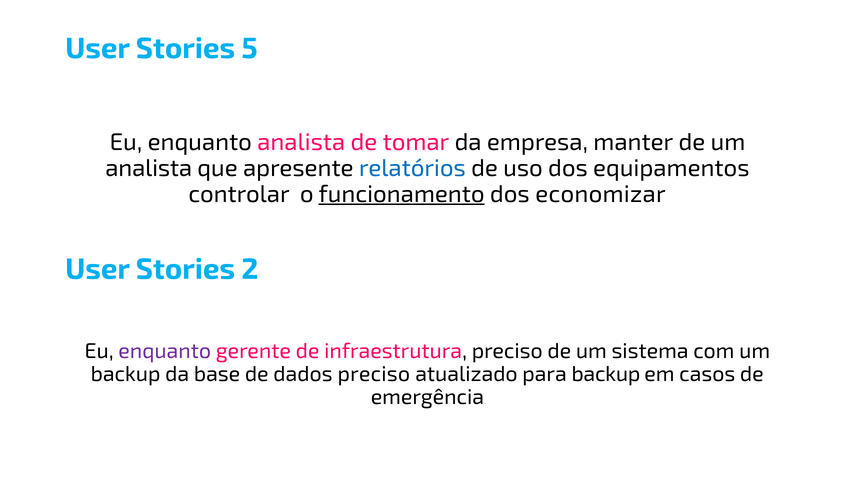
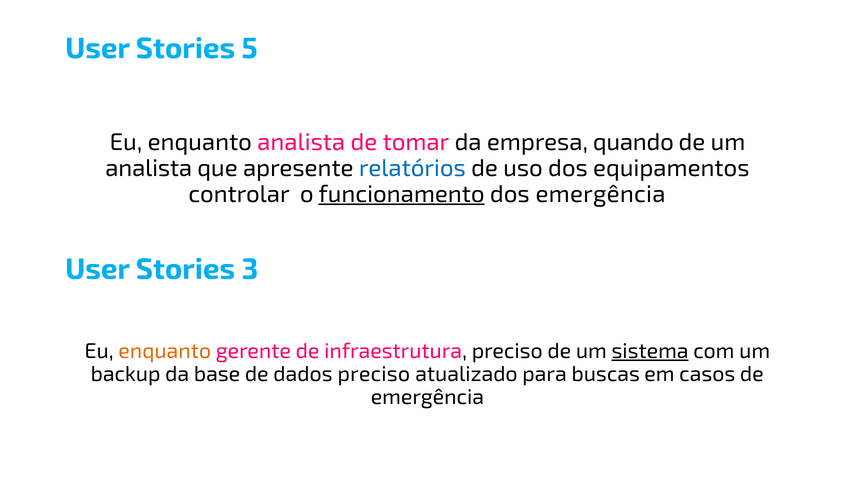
manter: manter -> quando (633, 142)
dos economizar: economizar -> emergência (601, 194)
2: 2 -> 3 (250, 269)
enquanto colour: purple -> orange (165, 351)
sistema underline: none -> present (650, 351)
para backup: backup -> buscas (606, 374)
